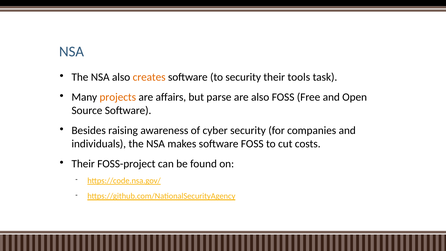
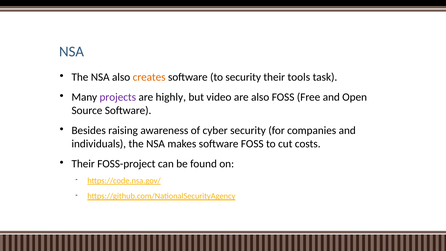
projects colour: orange -> purple (118, 97)
affairs: affairs -> highly (171, 97)
parse: parse -> video (219, 97)
